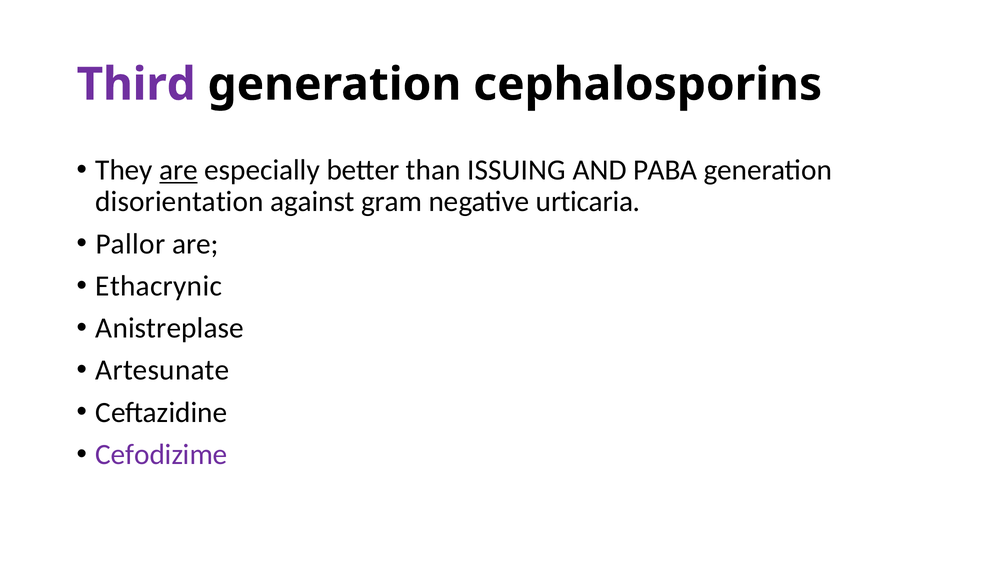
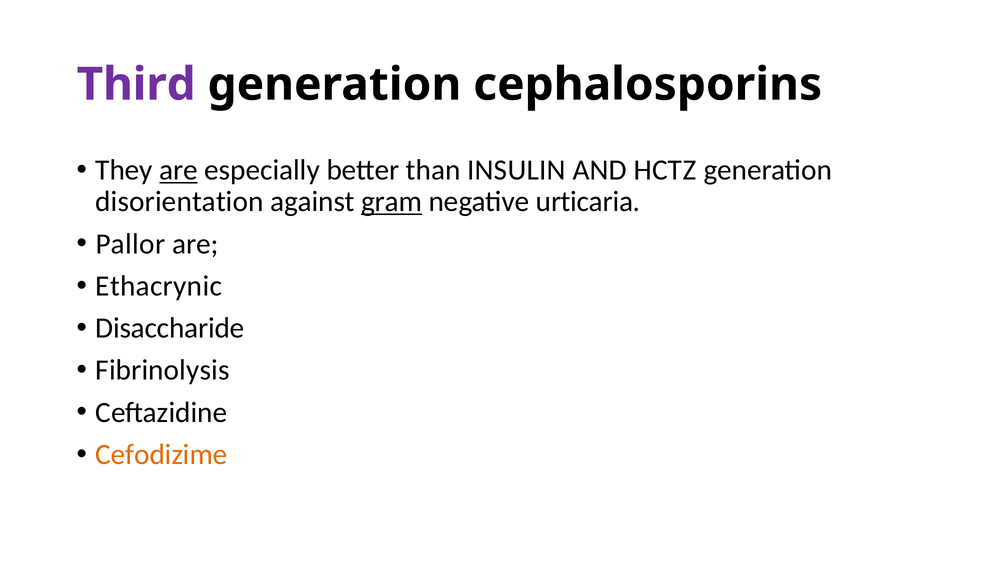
ISSUING: ISSUING -> INSULIN (516, 170)
PABA: PABA -> HCTZ (665, 170)
gram underline: none -> present (392, 201)
Anistreplase: Anistreplase -> Disaccharide (170, 328)
Artesunate: Artesunate -> Fibrinolysis (162, 370)
Cefodizime colour: purple -> orange (161, 454)
